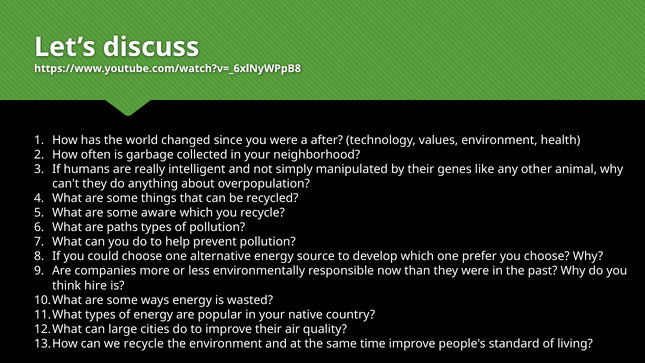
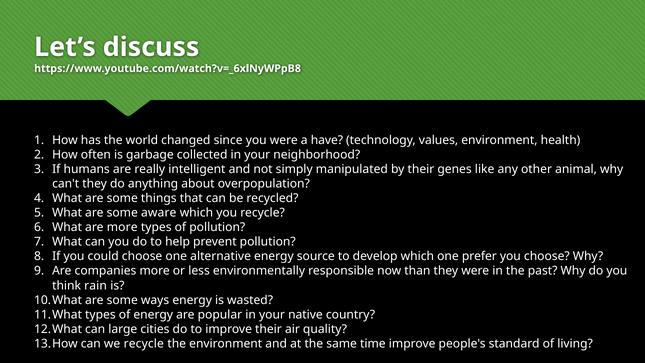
after: after -> have (327, 140)
are paths: paths -> more (122, 227)
hire: hire -> rain (96, 285)
